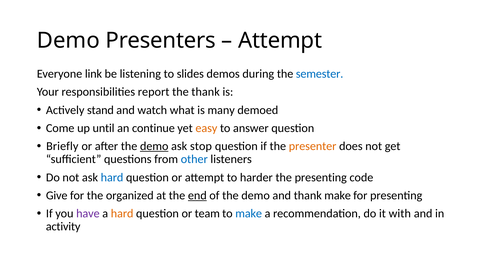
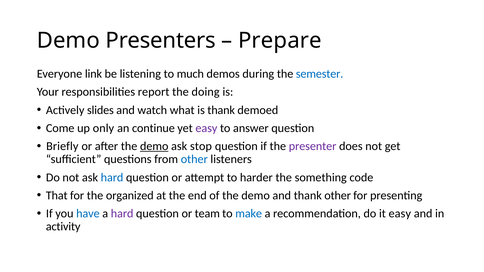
Attempt: Attempt -> Prepare (280, 41)
slides: slides -> much (190, 74)
the thank: thank -> doing (206, 92)
stand: stand -> slides (100, 110)
is many: many -> thank (221, 110)
until: until -> only (103, 128)
easy colour: orange -> purple (206, 128)
presenter colour: orange -> purple (313, 146)
the presenting: presenting -> something (321, 178)
Give: Give -> That (57, 196)
end underline: present -> none (197, 196)
thank make: make -> other (338, 196)
have colour: purple -> blue (88, 214)
hard colour: orange -> purple (122, 214)
it with: with -> easy (400, 214)
